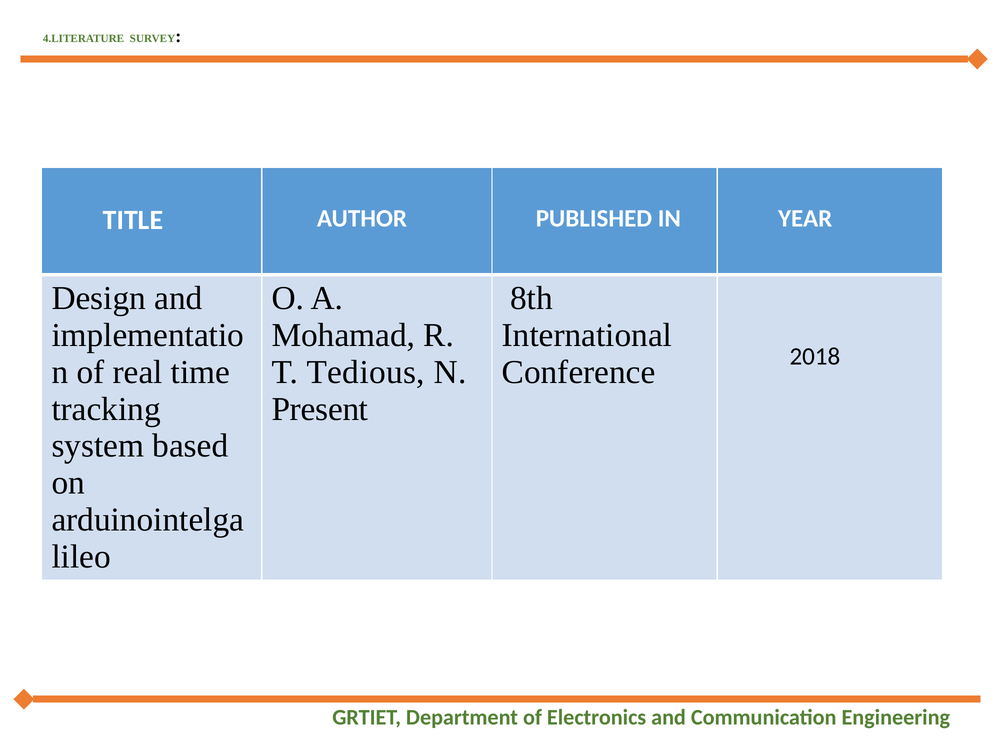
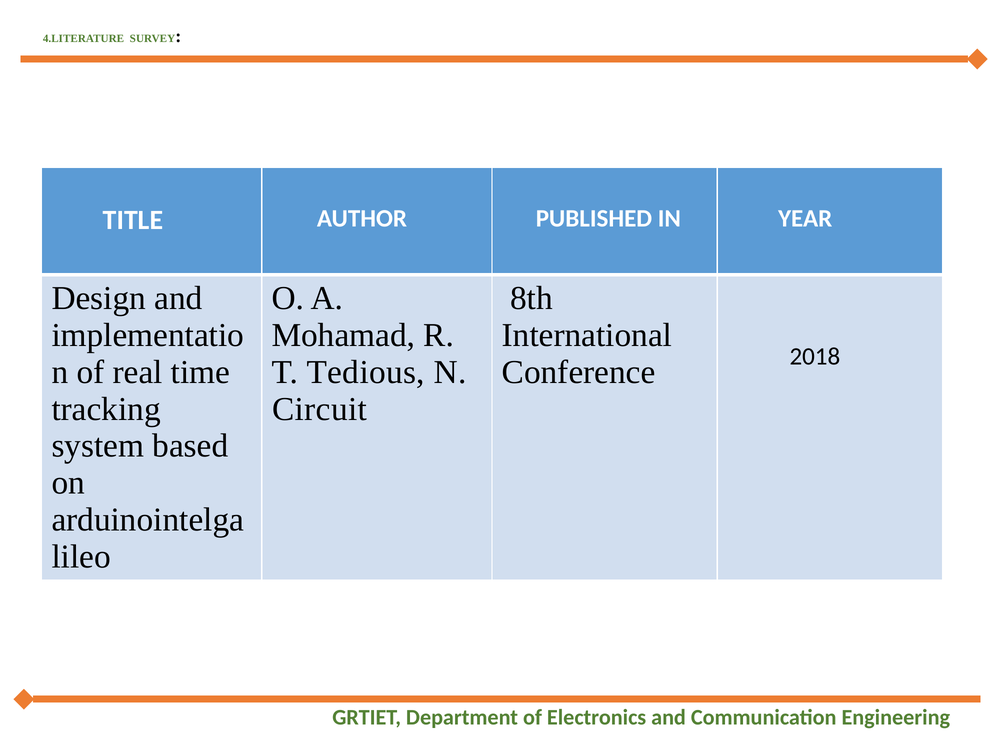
Present: Present -> Circuit (320, 409)
